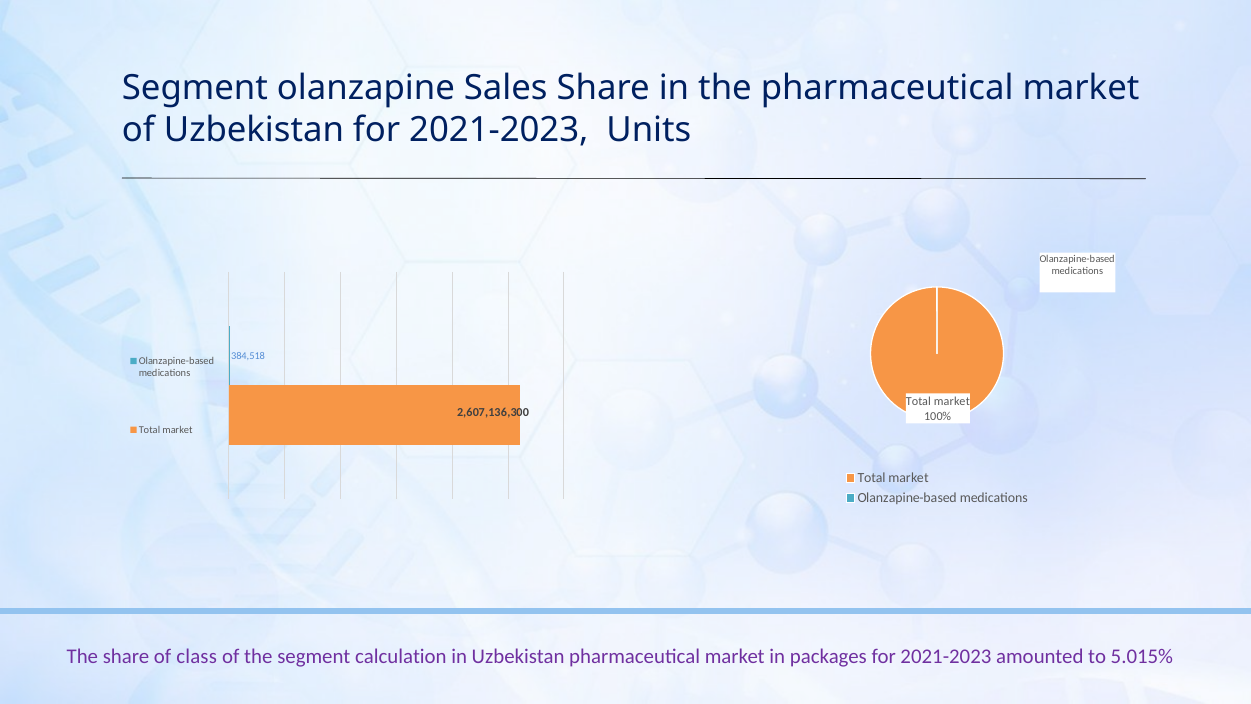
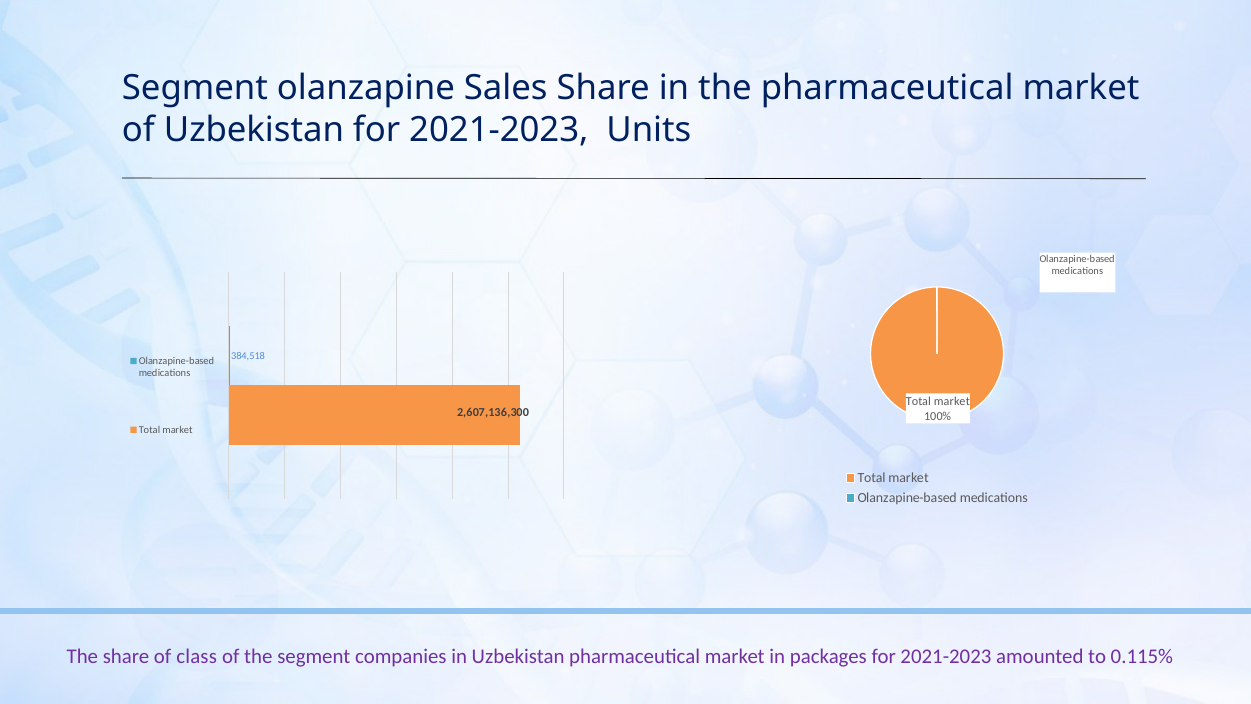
calculation: calculation -> companies (401, 656)
5.015%: 5.015% -> 0.115% (1142, 656)
